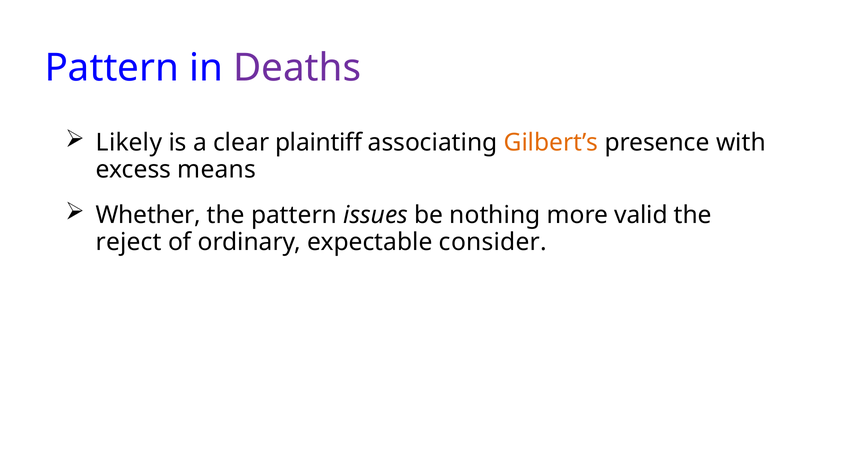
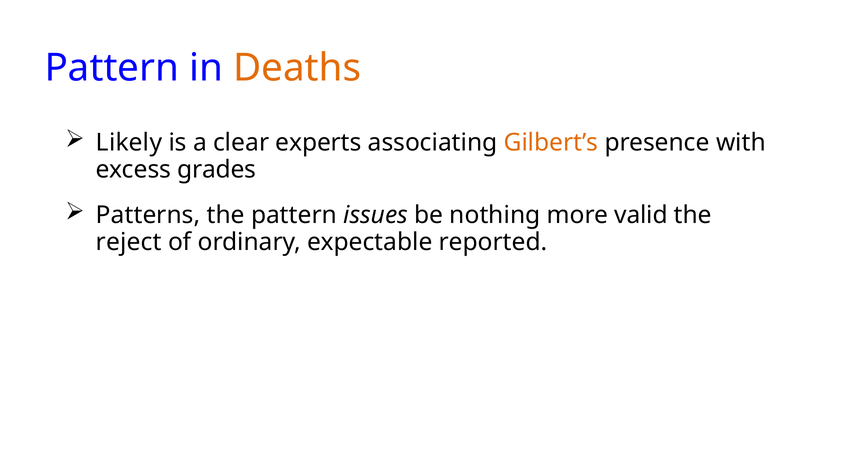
Deaths colour: purple -> orange (297, 68)
plaintiff: plaintiff -> experts (318, 143)
means: means -> grades (217, 169)
Whether: Whether -> Patterns (148, 215)
consider: consider -> reported (493, 242)
